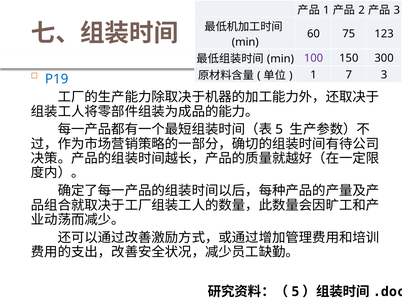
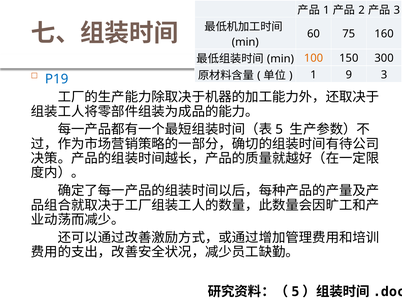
123: 123 -> 160 (384, 34)
100 colour: purple -> orange (314, 58)
7: 7 -> 9 (349, 75)
